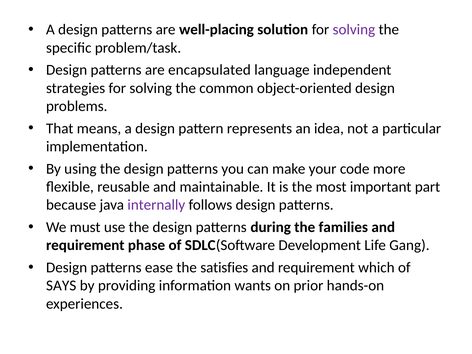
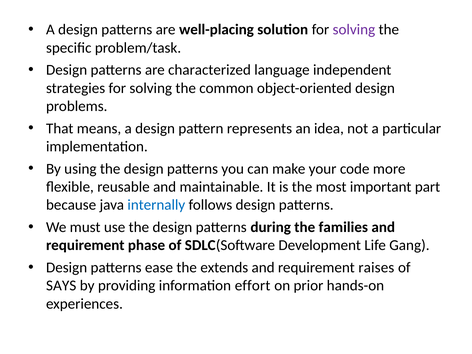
encapsulated: encapsulated -> characterized (210, 70)
internally colour: purple -> blue (156, 205)
satisfies: satisfies -> extends (224, 268)
which: which -> raises (376, 268)
wants: wants -> effort (253, 286)
